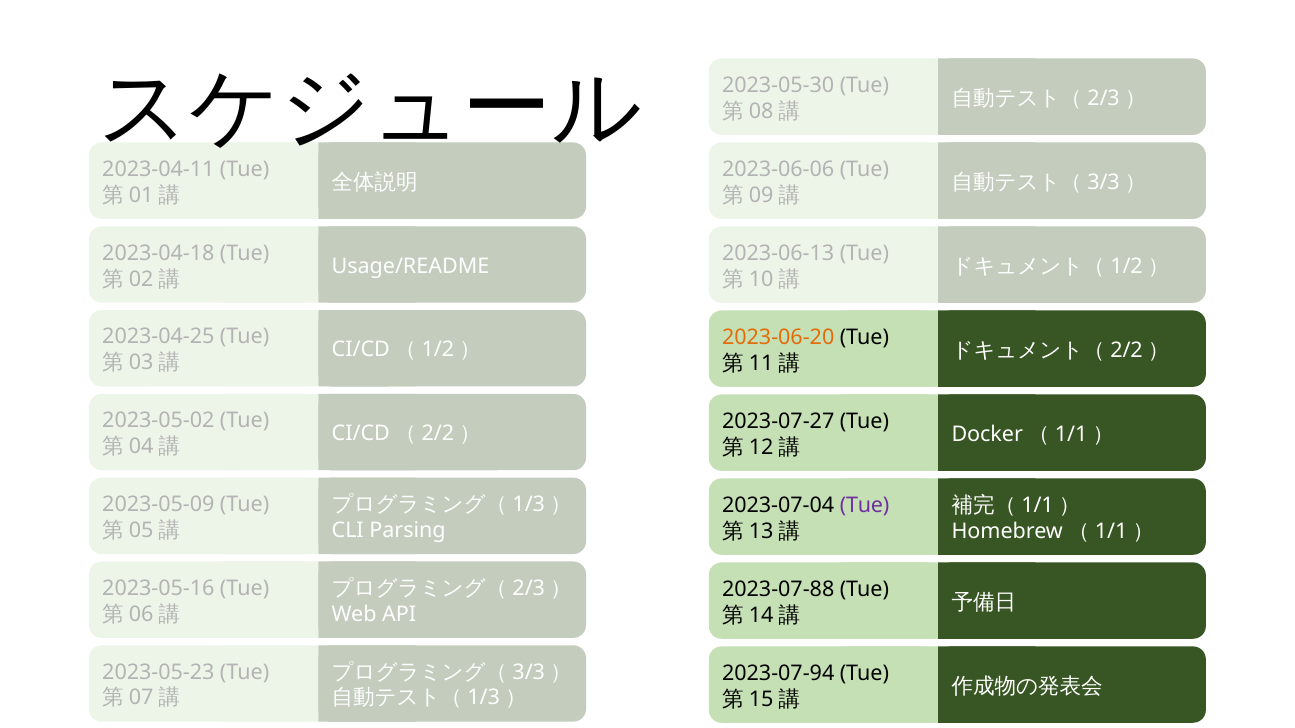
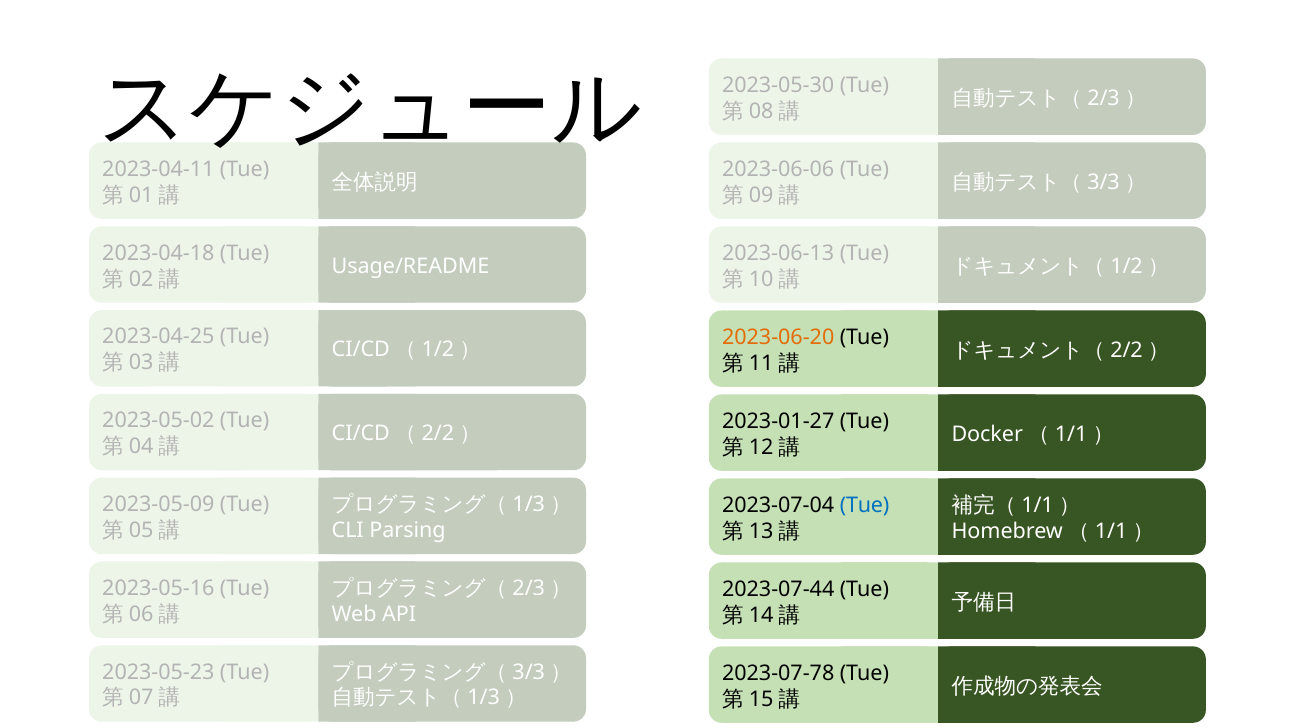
2023-07-27: 2023-07-27 -> 2023-01-27 (778, 421)
Tue colour: purple -> blue (865, 505)
2023-07-88: 2023-07-88 -> 2023-07-44 (778, 589)
2023-07-94: 2023-07-94 -> 2023-07-78 (778, 674)
